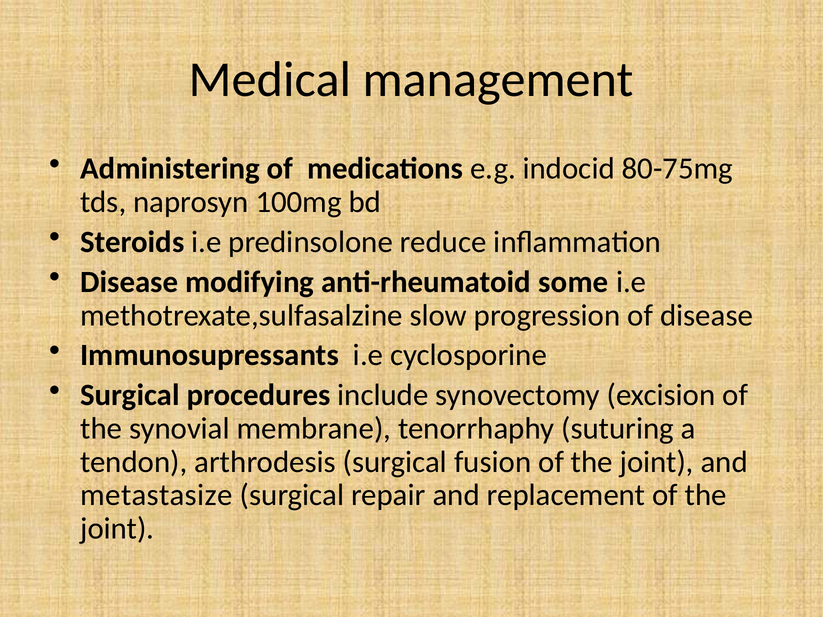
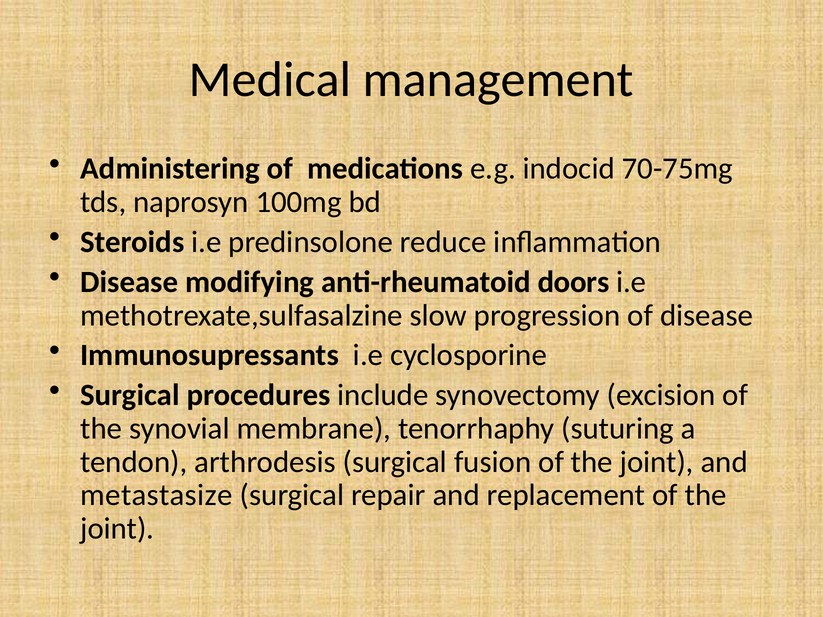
80-75mg: 80-75mg -> 70-75mg (677, 169)
some: some -> doors (574, 282)
